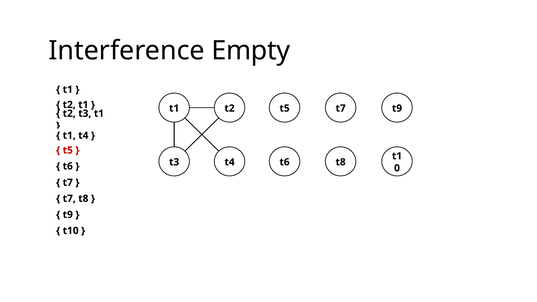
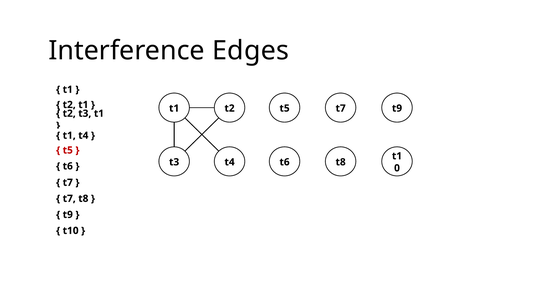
Empty: Empty -> Edges (251, 51)
